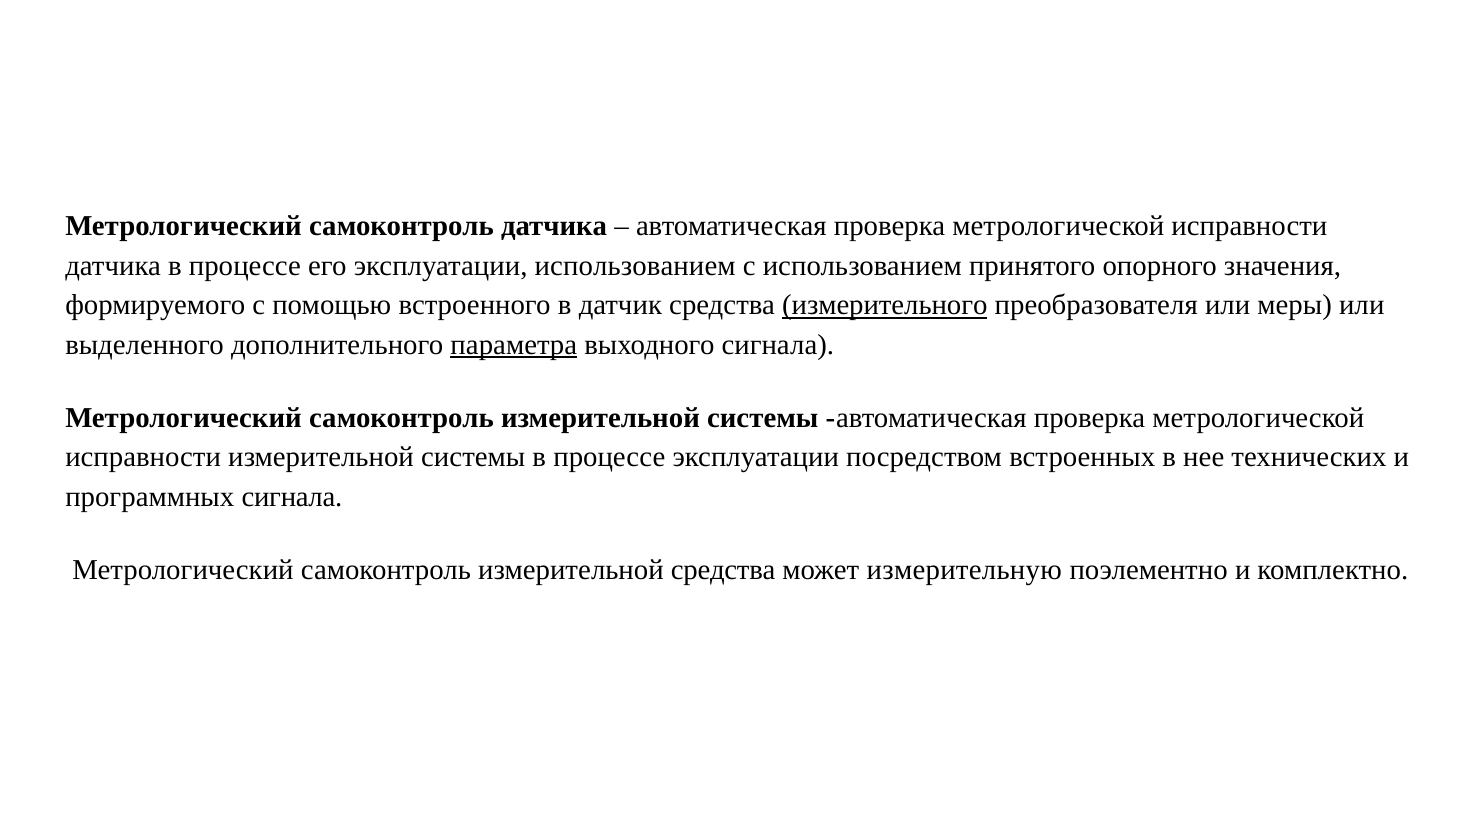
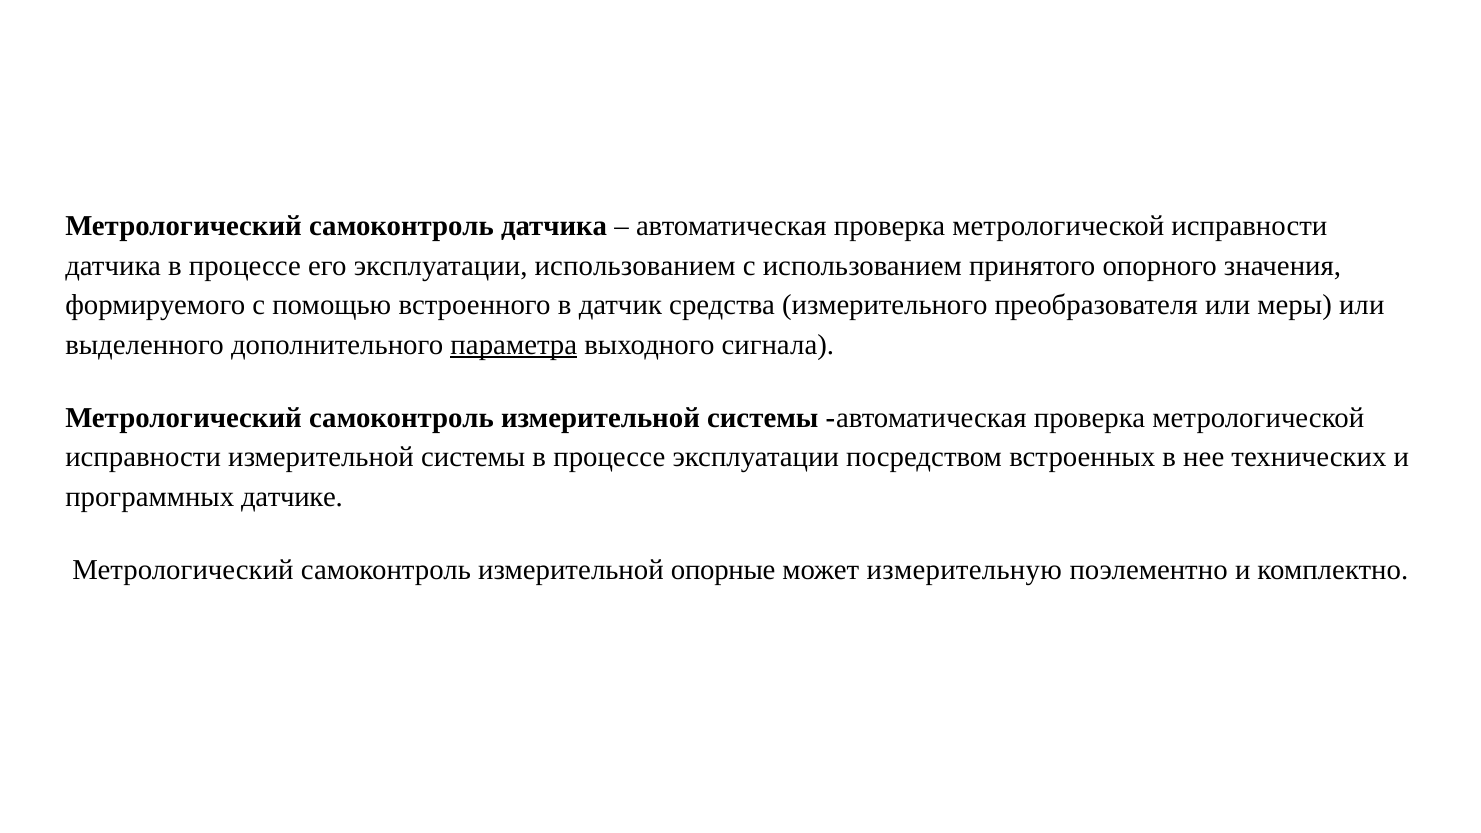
измерительного underline: present -> none (885, 305)
программных сигнала: сигнала -> датчике (292, 497)
измерительной средства: средства -> опорные (723, 570)
